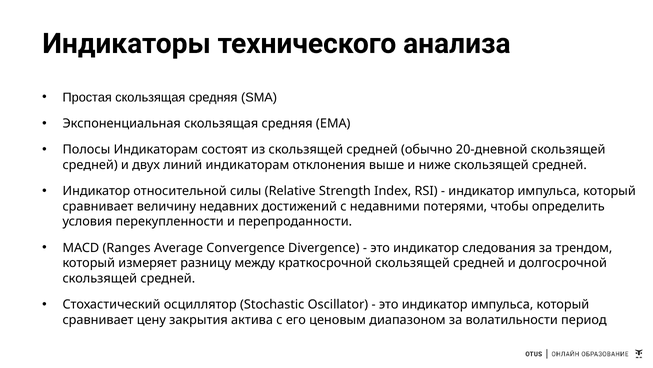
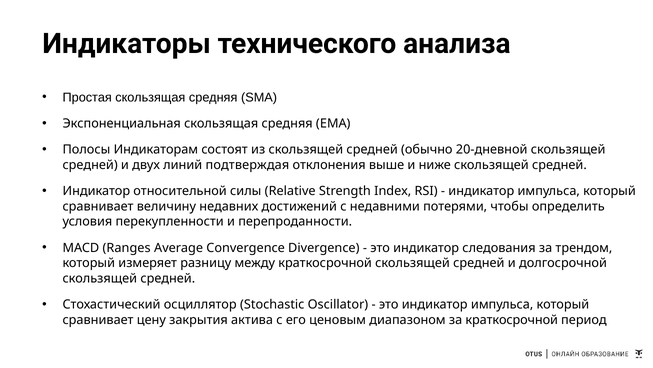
линий индикаторам: индикаторам -> подтверждая (247, 165)
за волатильности: волатильности -> краткосрочной (512, 319)
